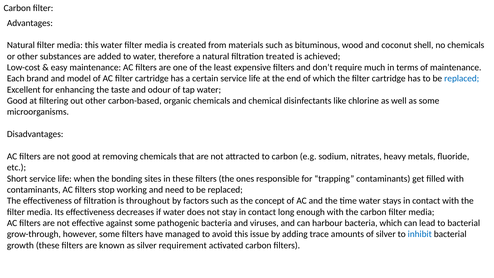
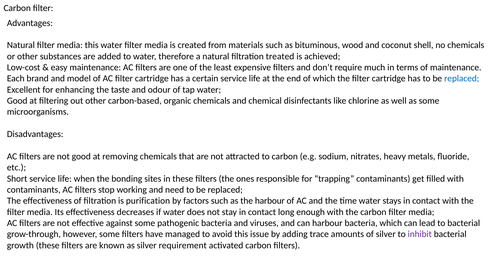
throughout: throughout -> purification (148, 201)
the concept: concept -> harbour (270, 201)
inhibit colour: blue -> purple (420, 234)
